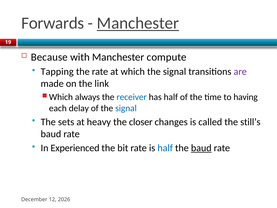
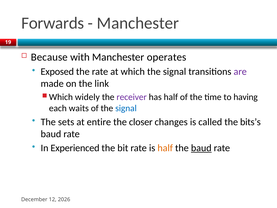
Manchester underline: present -> none (138, 23)
compute: compute -> operates (167, 57)
Tapping: Tapping -> Exposed (57, 72)
always: always -> widely (87, 97)
receiver colour: blue -> purple (132, 97)
delay: delay -> waits (79, 108)
heavy: heavy -> entire (99, 122)
still’s: still’s -> bits’s (250, 122)
half colour: blue -> orange (165, 148)
